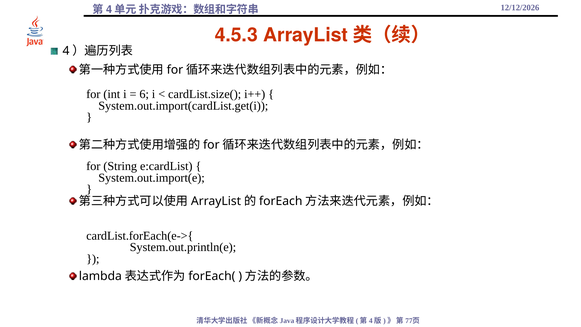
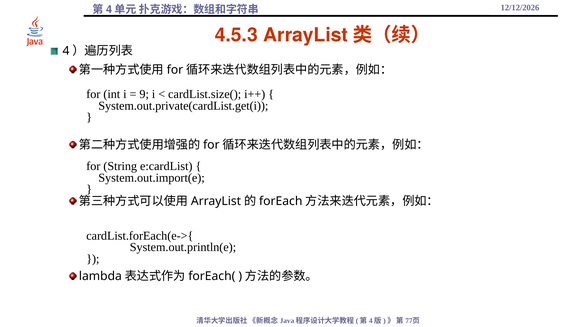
6: 6 -> 9 (144, 94)
System.out.import(cardList.get(i: System.out.import(cardList.get(i -> System.out.private(cardList.get(i (183, 106)
